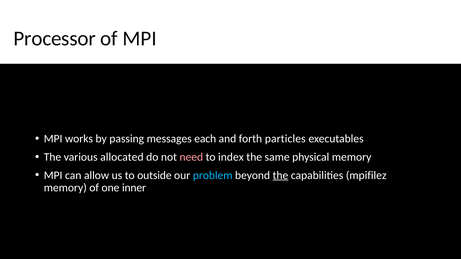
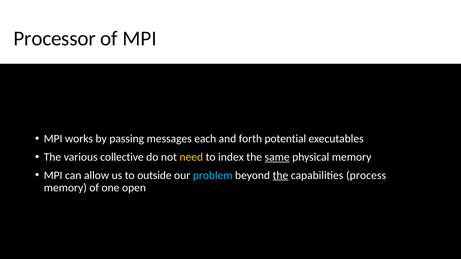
particles: particles -> potential (285, 139)
allocated: allocated -> collective (122, 157)
need colour: pink -> yellow (191, 157)
same underline: none -> present (277, 157)
mpifilez: mpifilez -> process (366, 175)
inner: inner -> open (134, 188)
